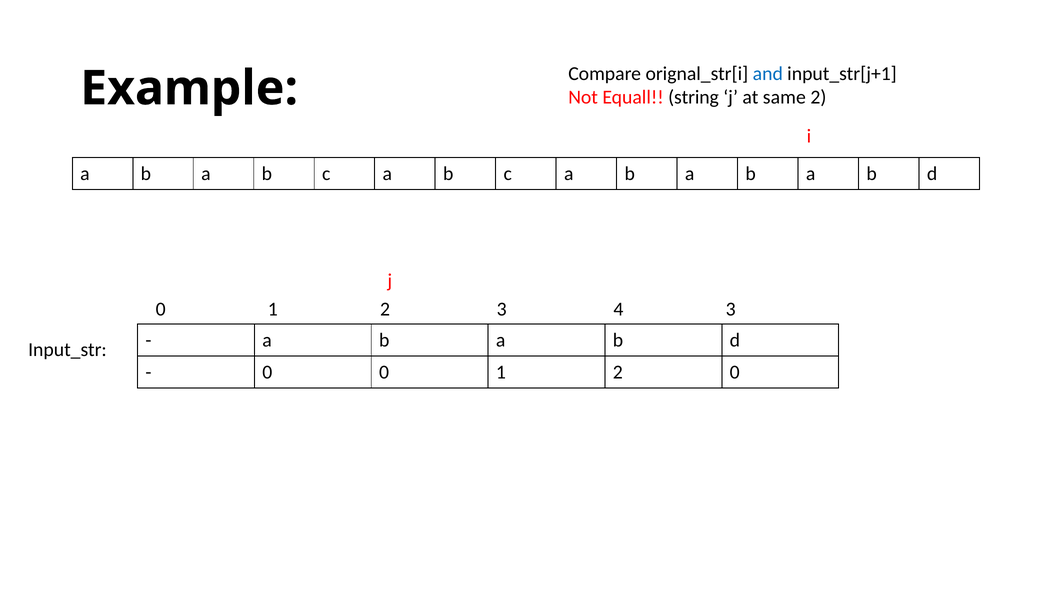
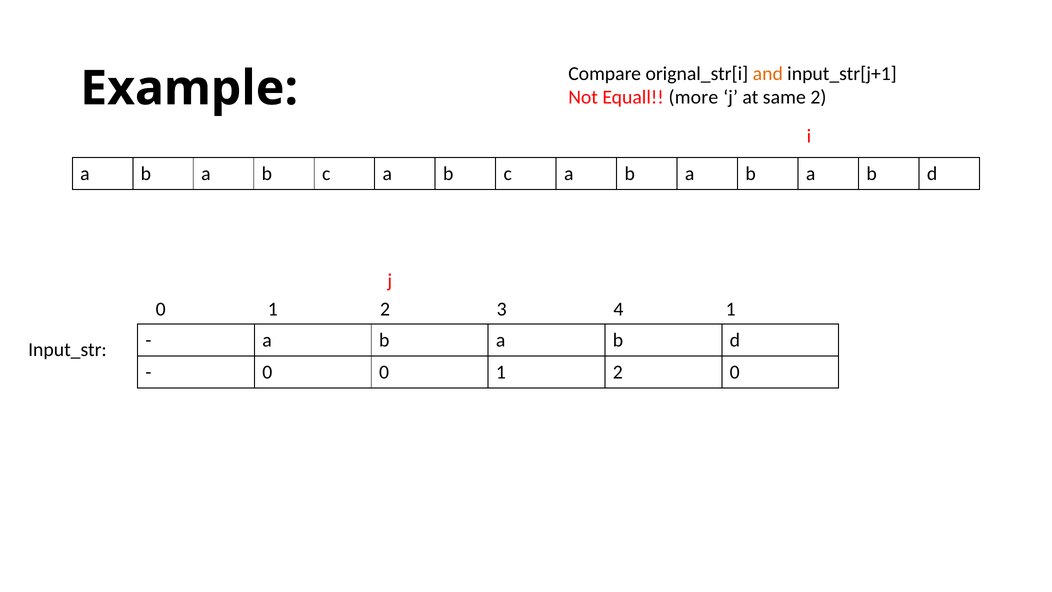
and colour: blue -> orange (768, 74)
string: string -> more (693, 97)
4 3: 3 -> 1 (731, 309)
